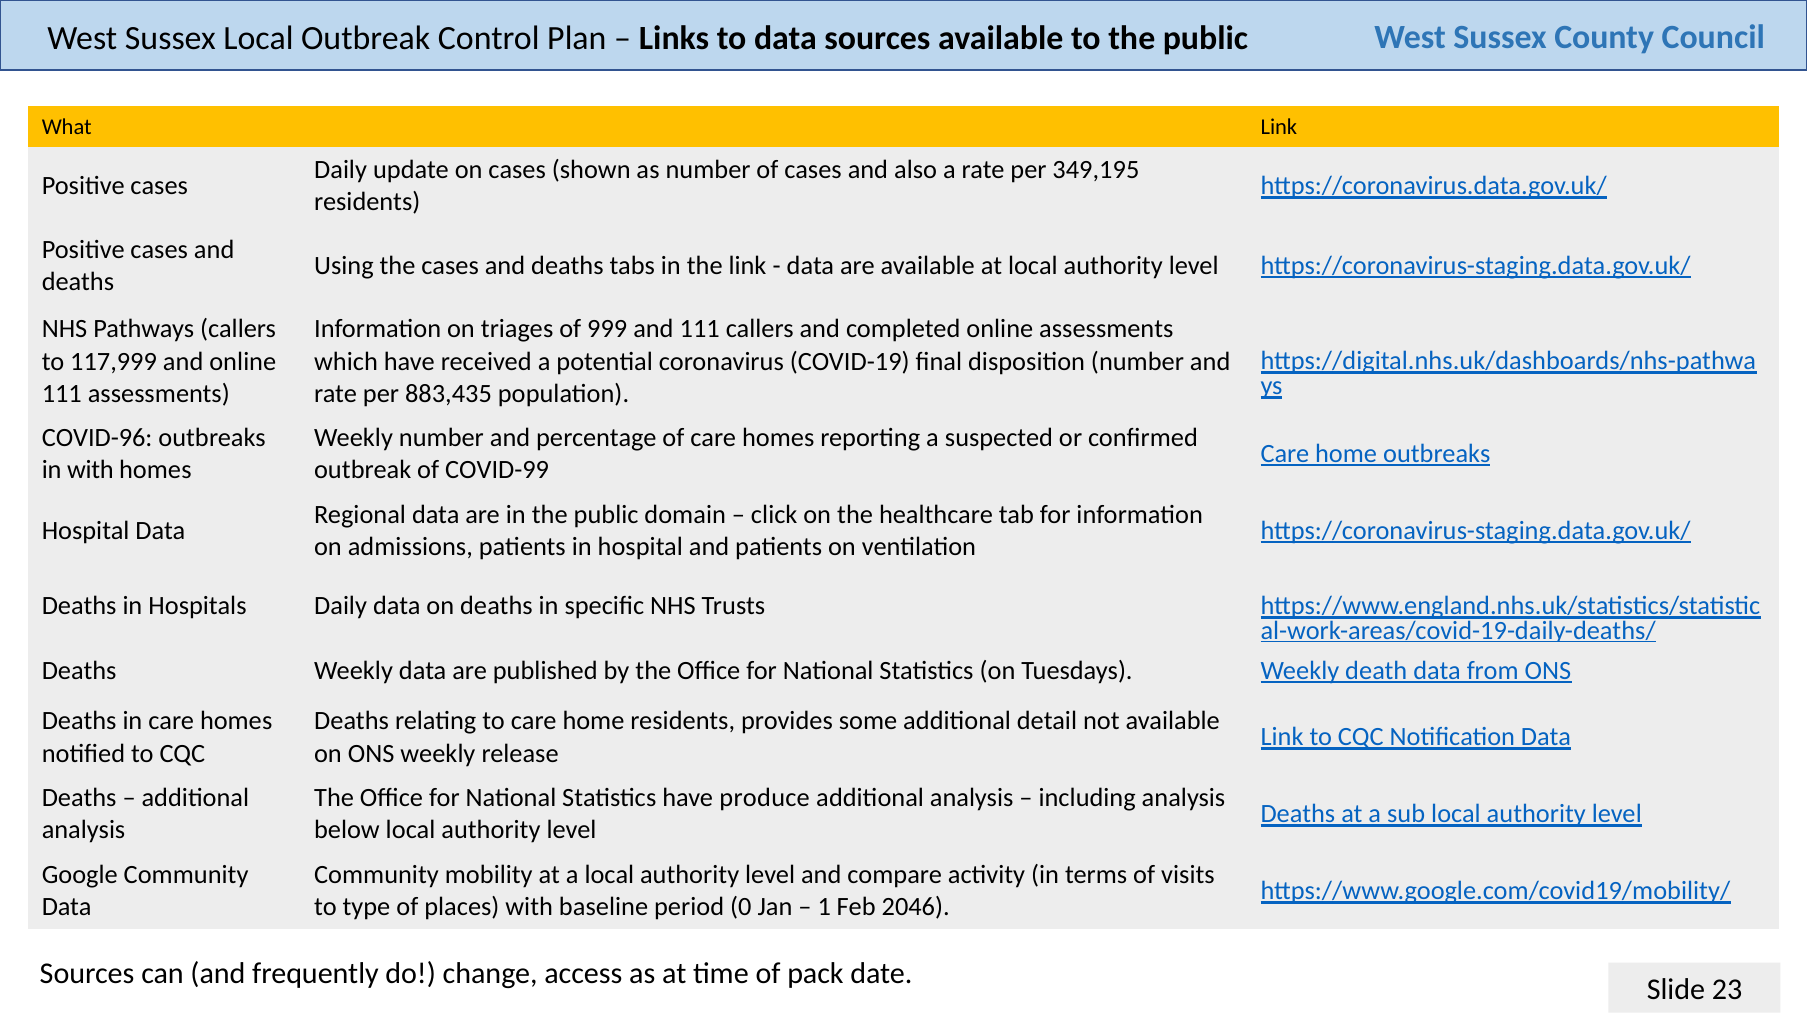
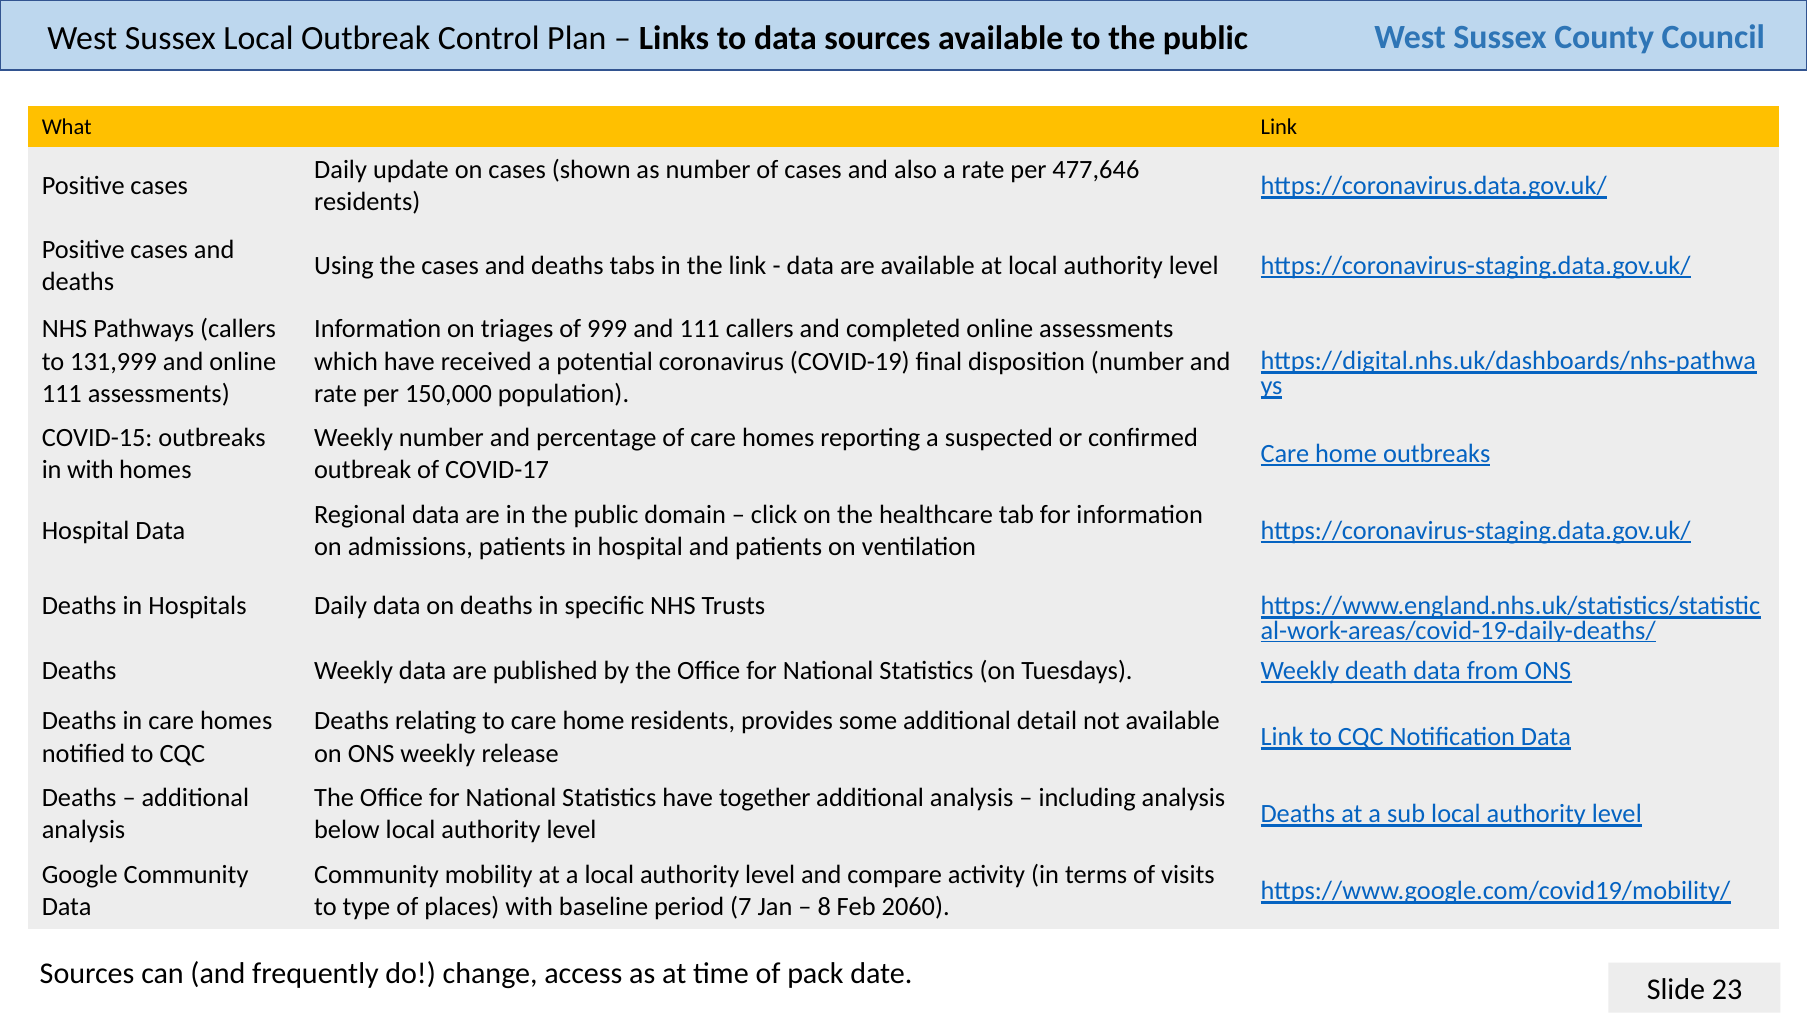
349,195: 349,195 -> 477,646 (1096, 170)
117,999: 117,999 -> 131,999 (114, 361)
883,435: 883,435 -> 150,000 (448, 393)
COVID-96: COVID-96 -> COVID-15 (97, 438)
COVID-99: COVID-99 -> COVID-17 (497, 470)
produce: produce -> together (765, 798)
0: 0 -> 7 (741, 907)
1: 1 -> 8 (824, 907)
2046: 2046 -> 2060 (916, 907)
